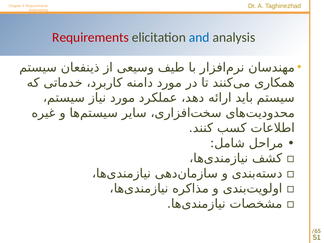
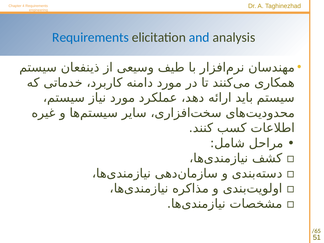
Requirements colour: red -> blue (91, 38)
